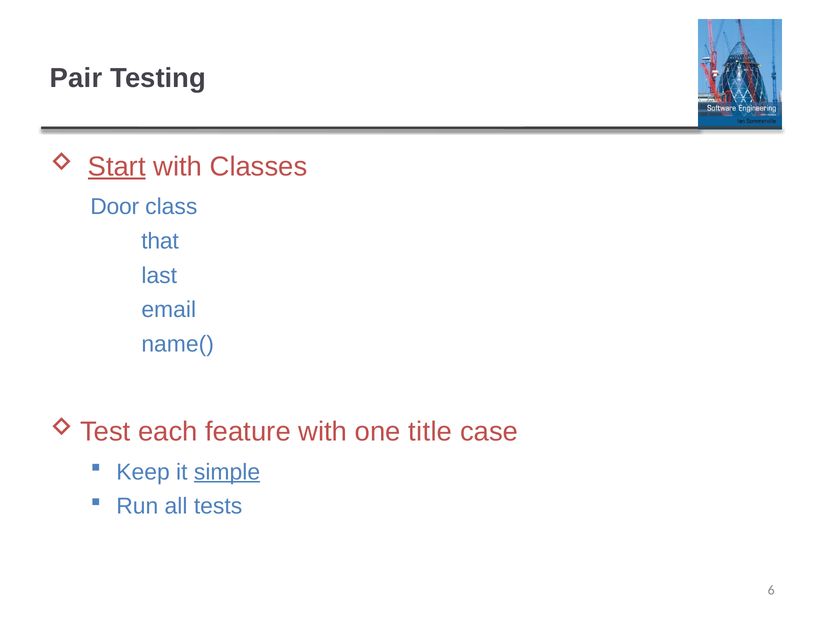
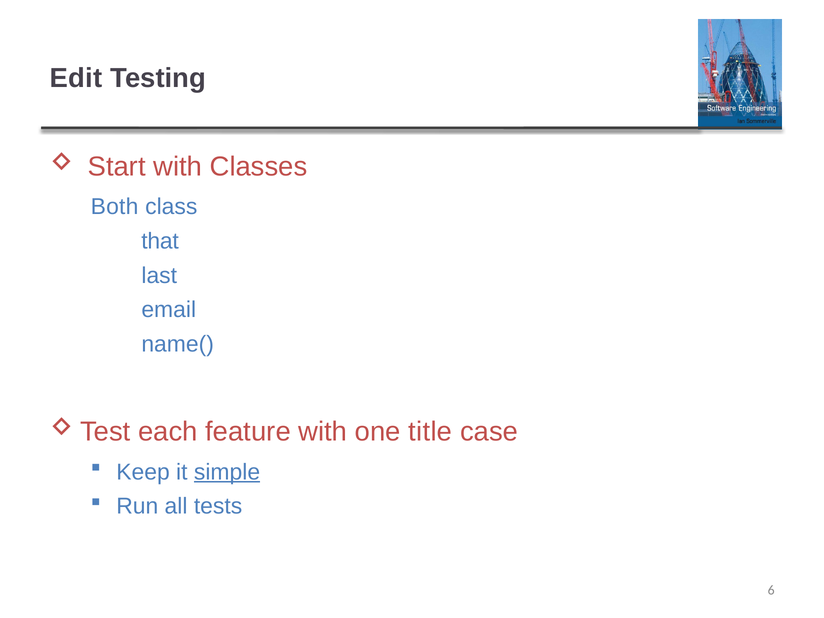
Pair: Pair -> Edit (76, 78)
Start underline: present -> none (117, 167)
Door: Door -> Both (115, 207)
